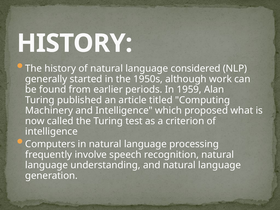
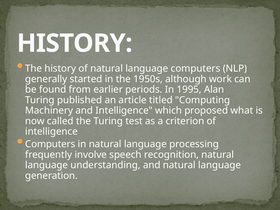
language considered: considered -> computers (196, 69)
1959: 1959 -> 1995 (189, 90)
